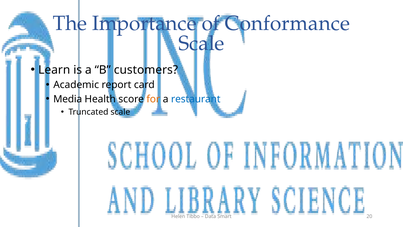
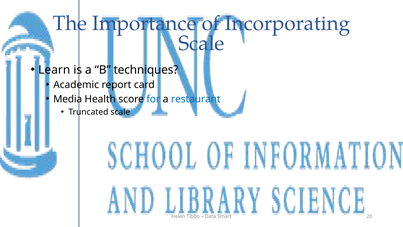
Conformance: Conformance -> Incorporating (288, 23)
customers: customers -> techniques (146, 70)
for colour: orange -> blue (153, 99)
